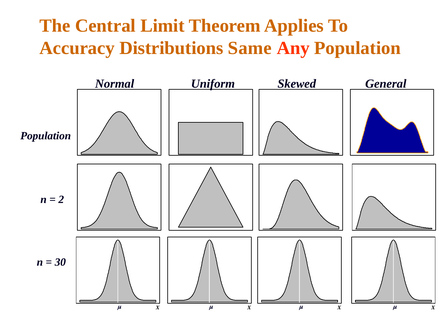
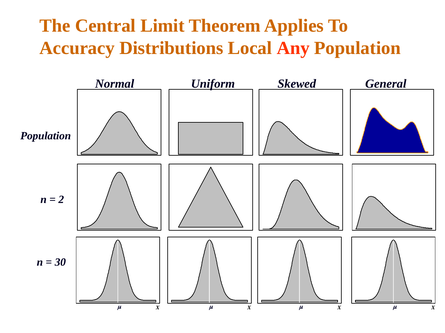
Same: Same -> Local (250, 48)
